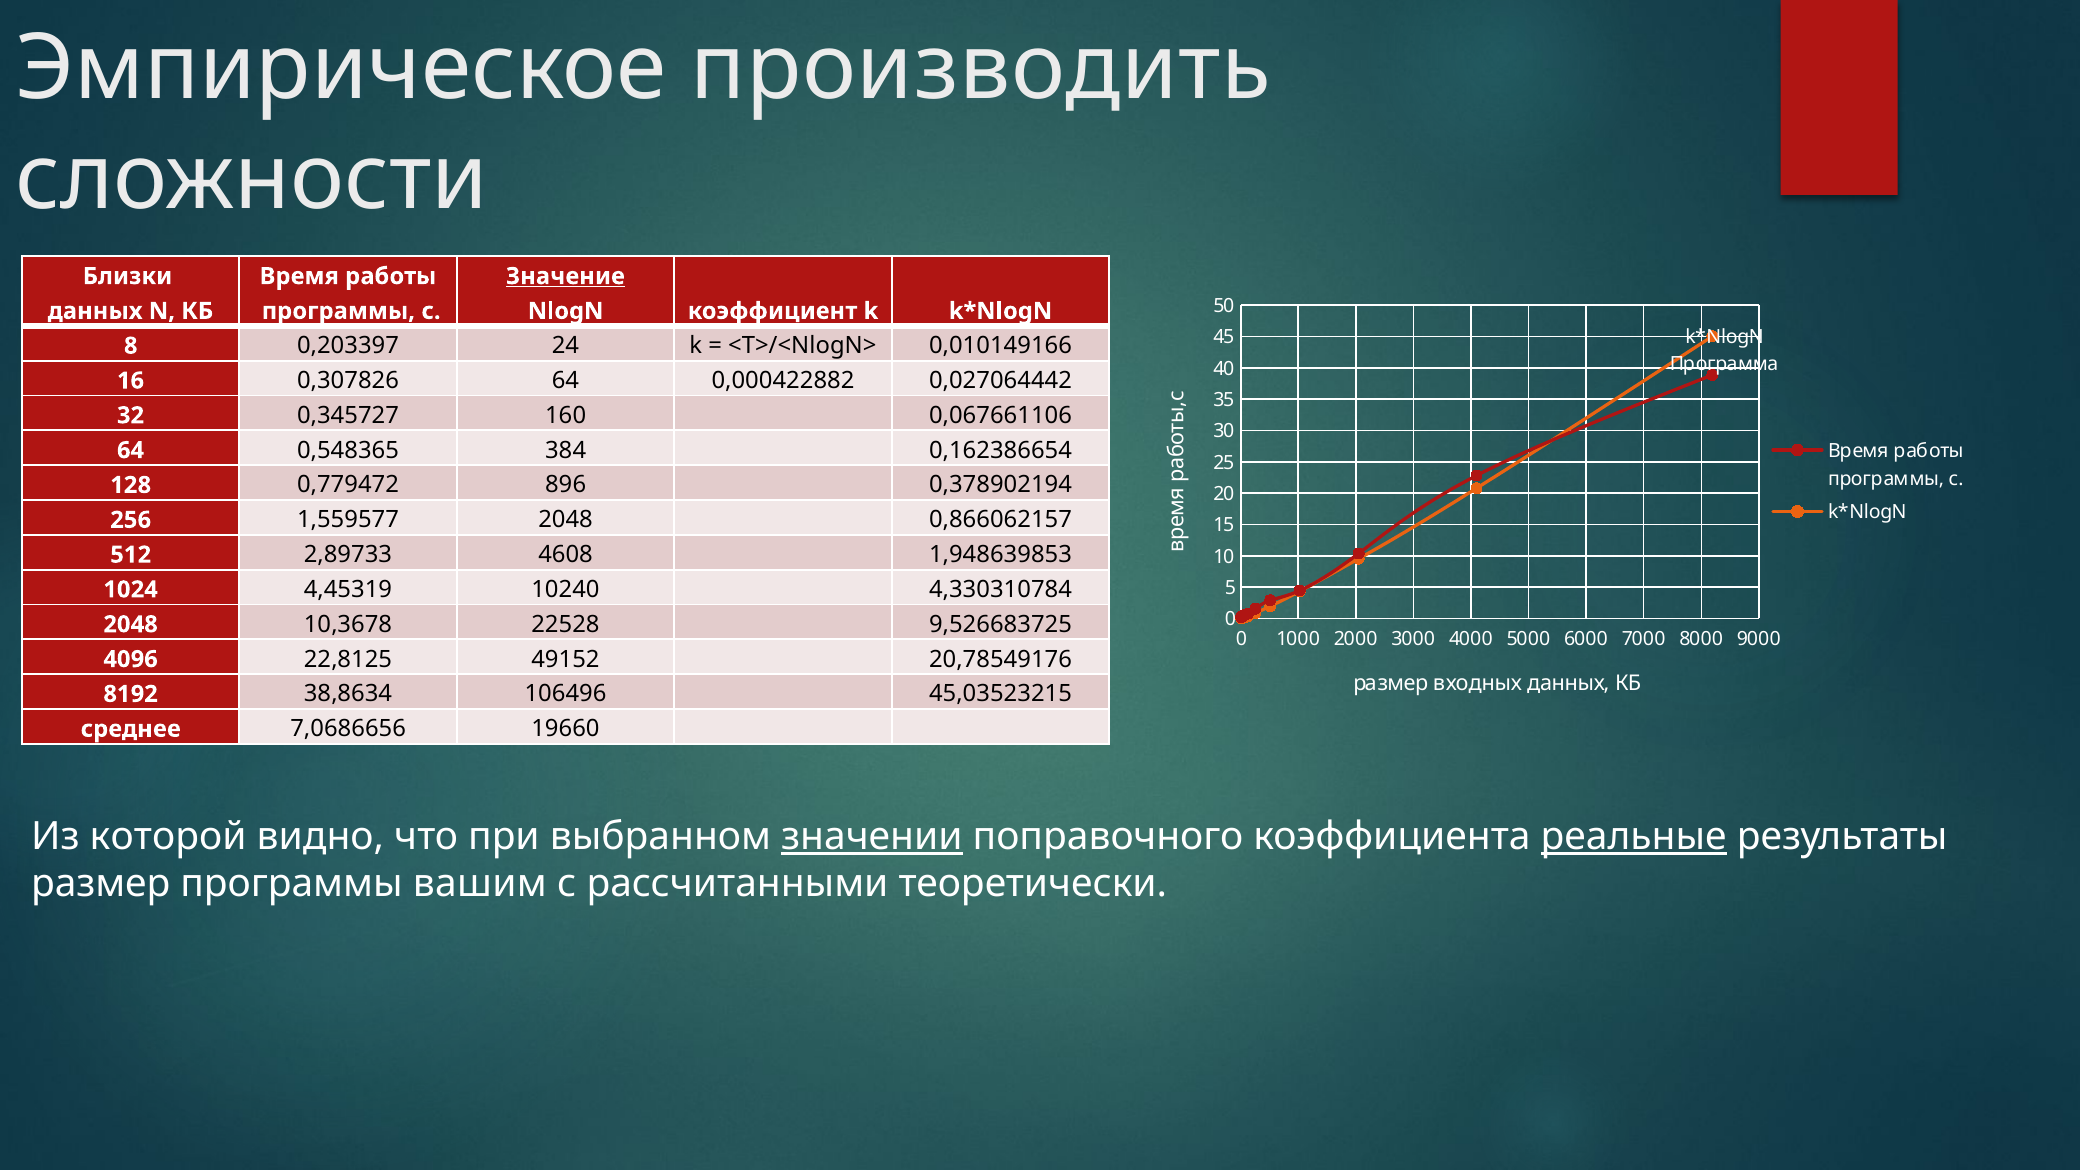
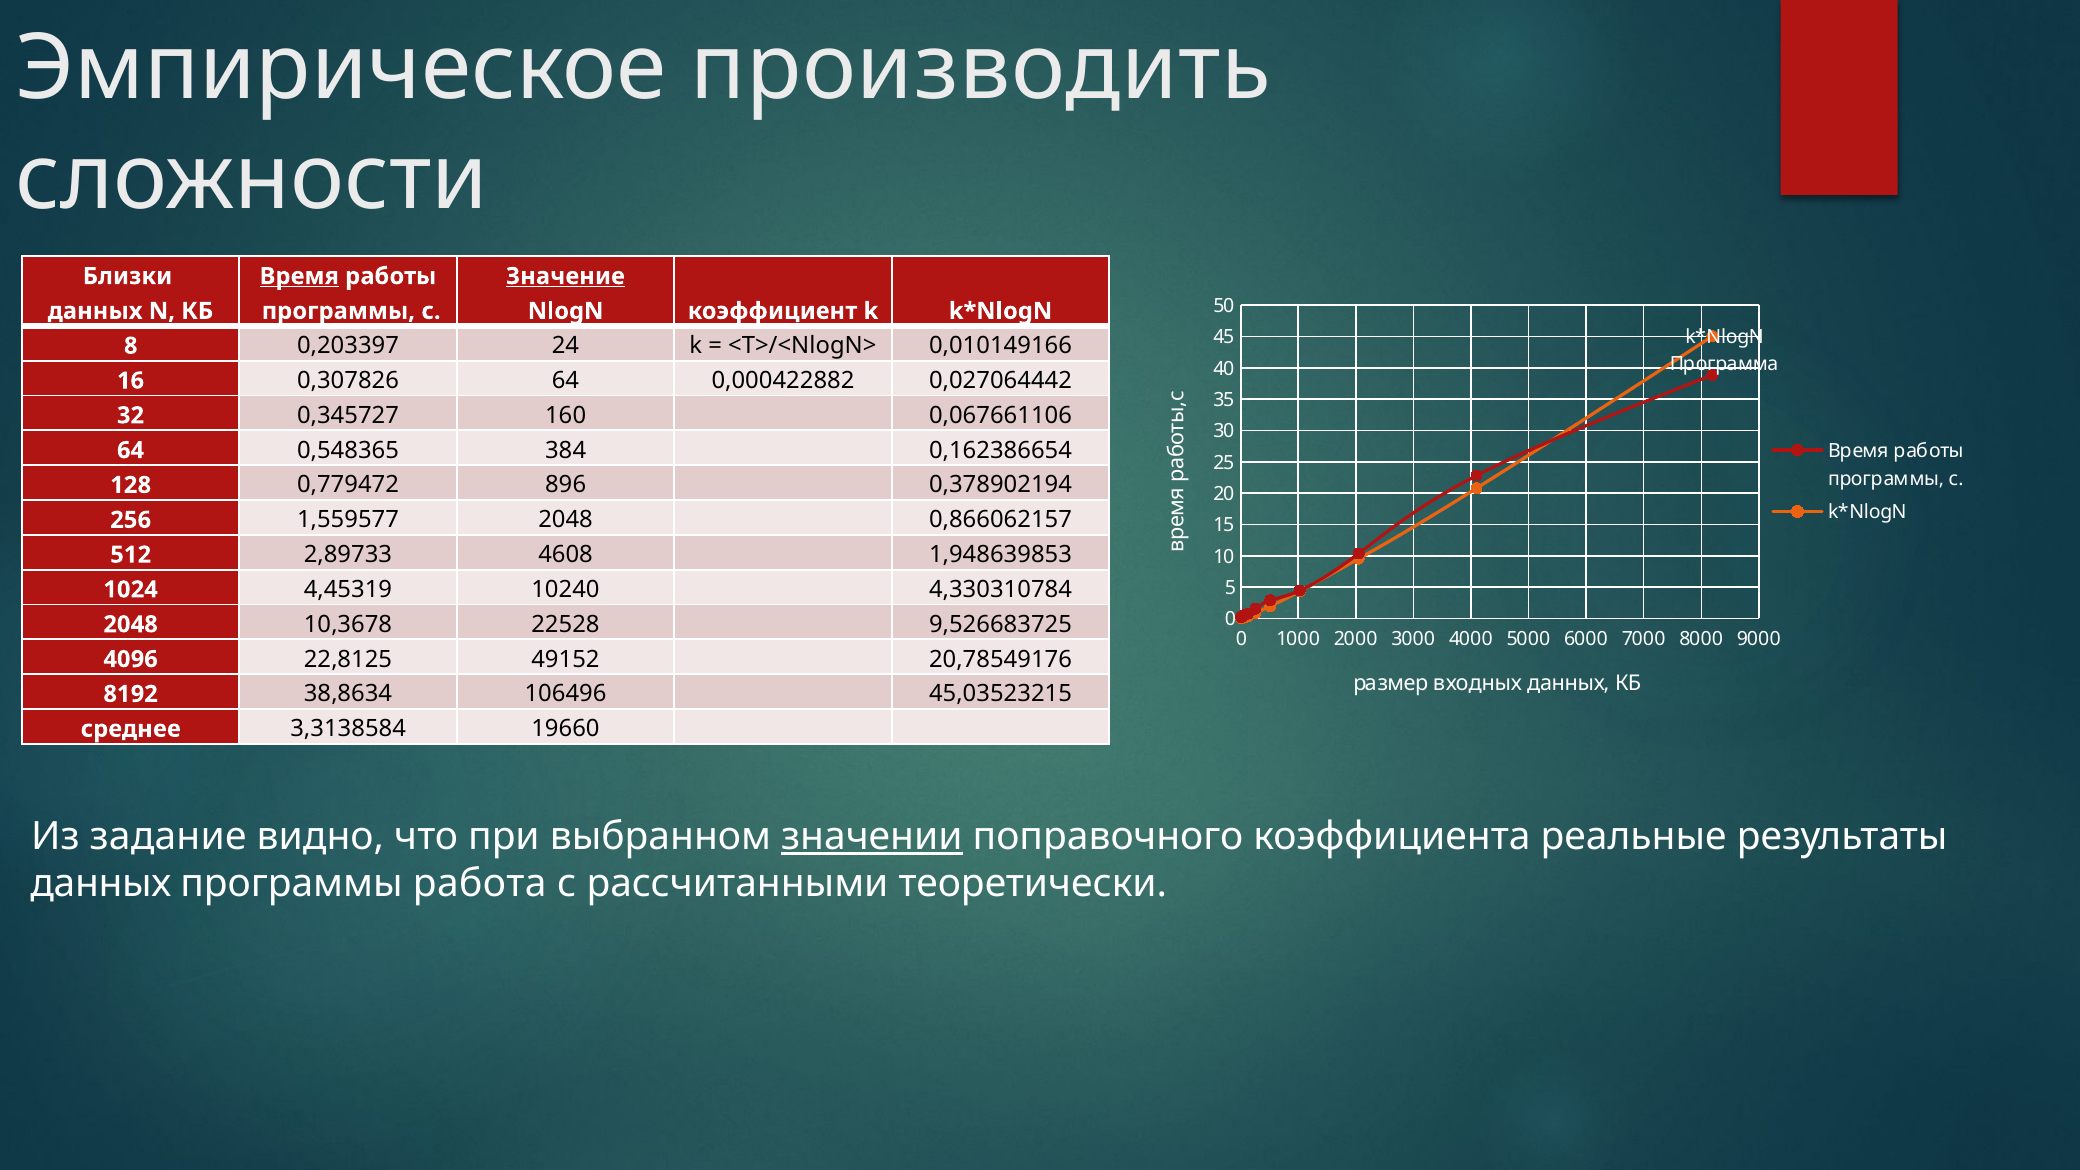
Время underline: none -> present (299, 276)
7,0686656: 7,0686656 -> 3,3138584 (348, 729)
которой: которой -> задание (168, 837)
реальные underline: present -> none (1634, 837)
размер: размер -> данных (101, 884)
вашим: вашим -> работа (480, 884)
